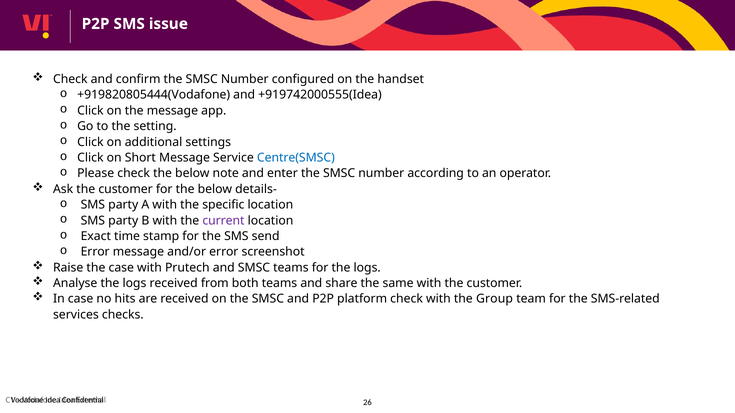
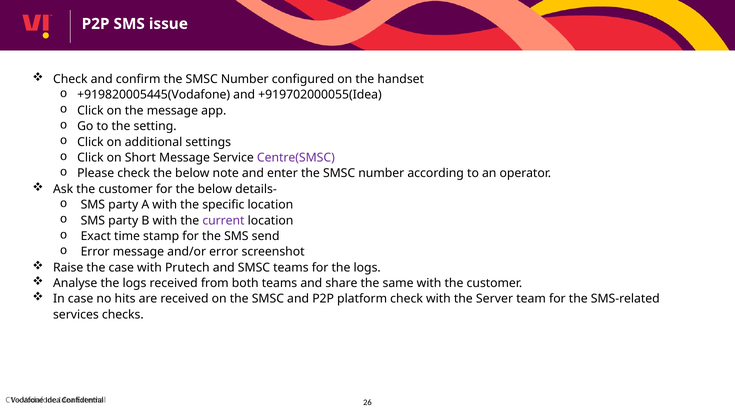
+919820805444(Vodafone: +919820805444(Vodafone -> +919820005445(Vodafone (154, 95)
+919742000555(Idea: +919742000555(Idea -> +919702000055(Idea (320, 95)
Centre(SMSC colour: blue -> purple (296, 158)
Group: Group -> Server (495, 299)
